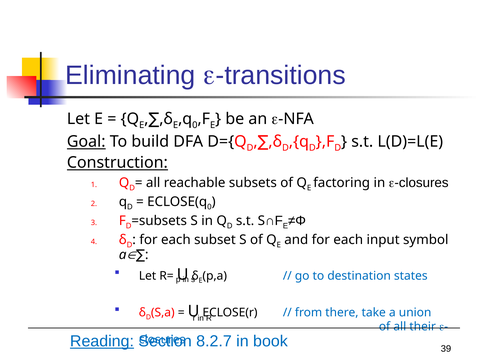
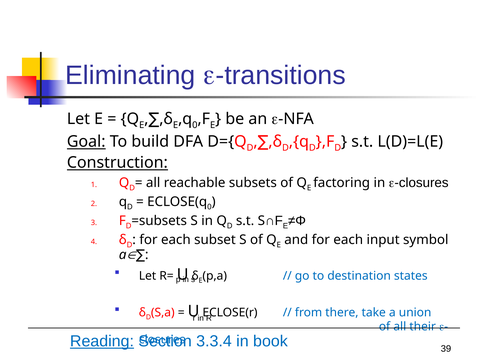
8.2.7: 8.2.7 -> 3.3.4 (214, 341)
